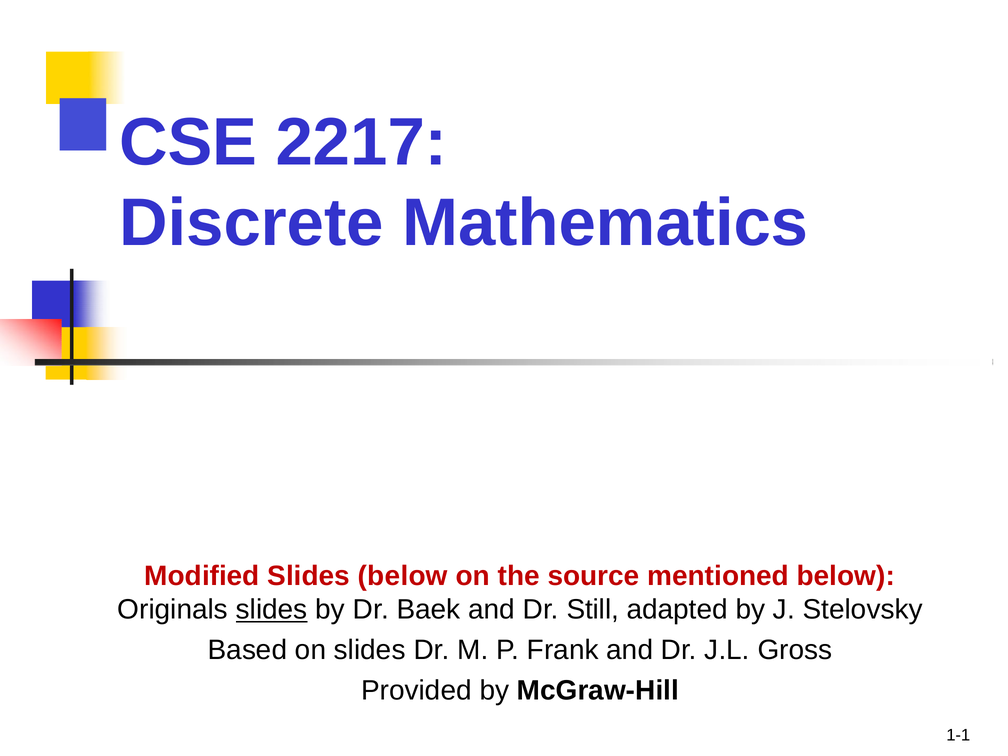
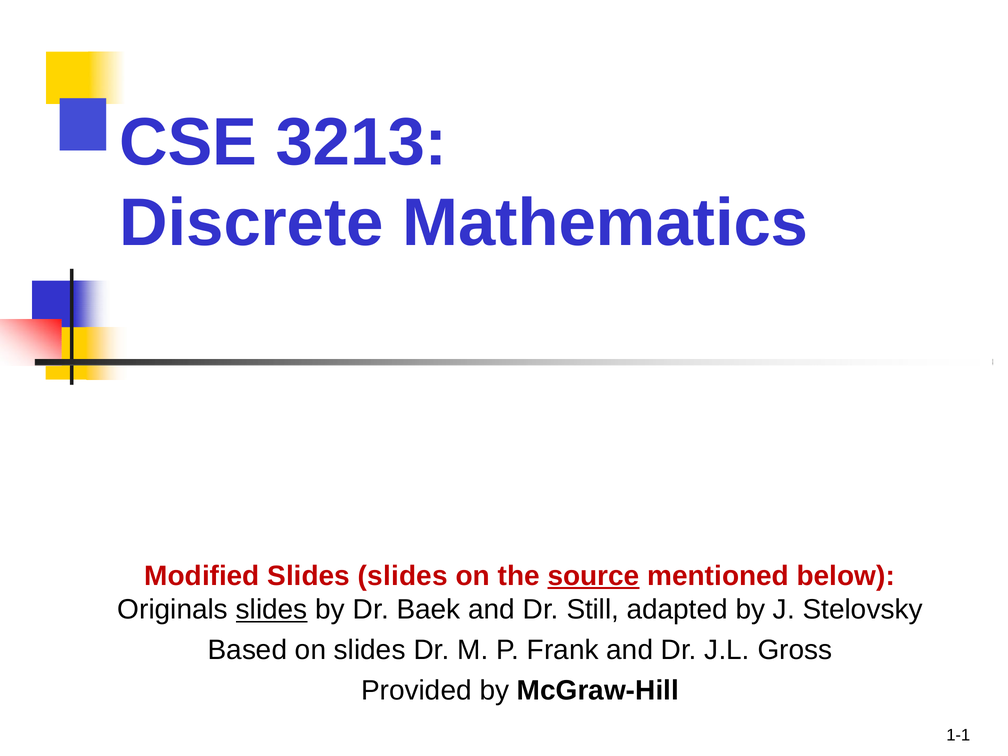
2217: 2217 -> 3213 (361, 143)
Slides below: below -> slides (403, 576)
source underline: none -> present (594, 576)
